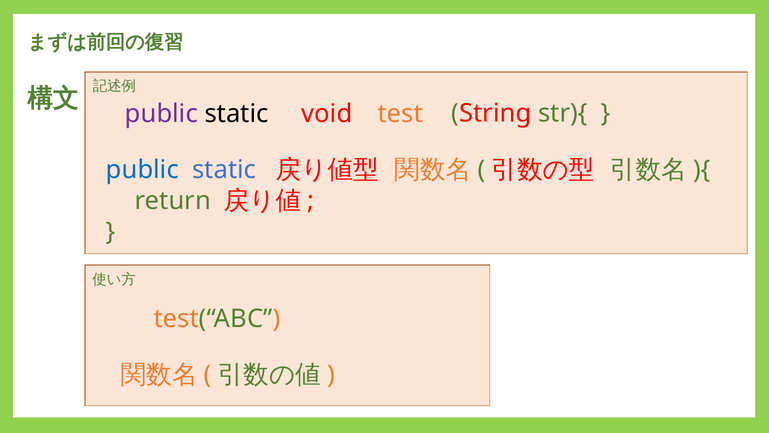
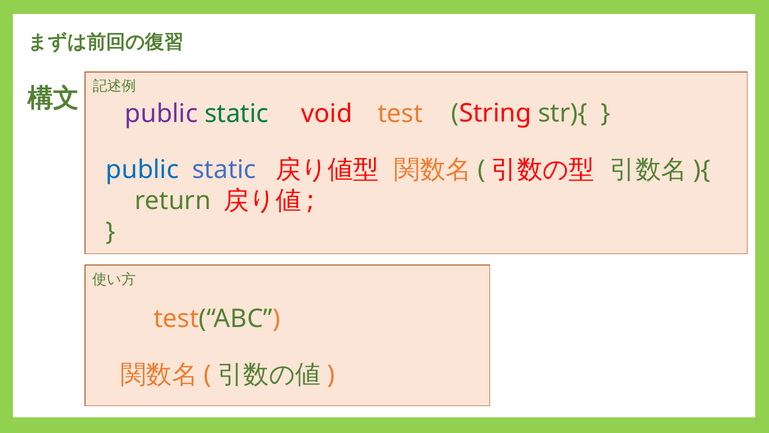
static colour: black -> green (237, 114)
